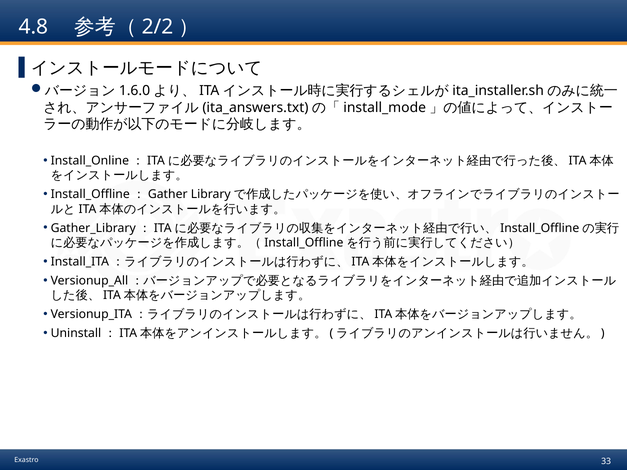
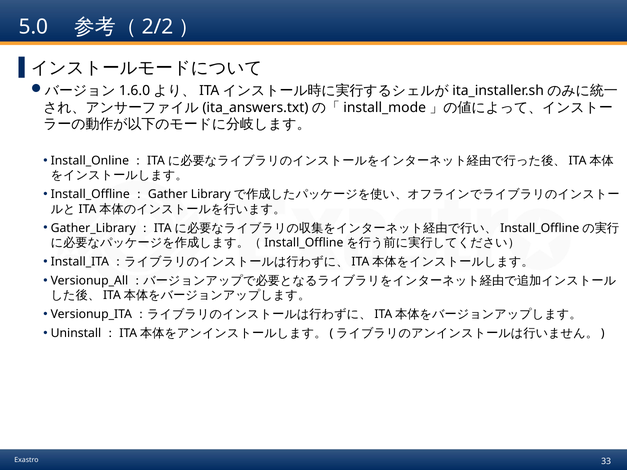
4.8: 4.8 -> 5.0 (33, 27)
